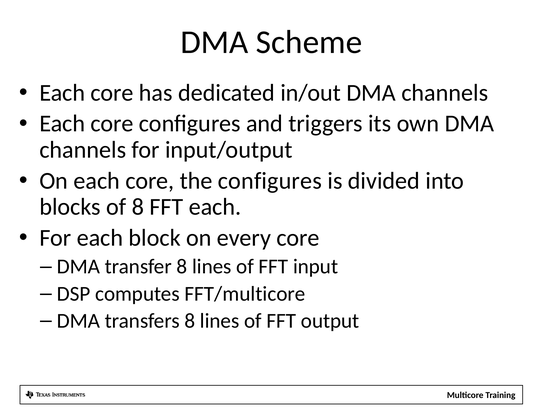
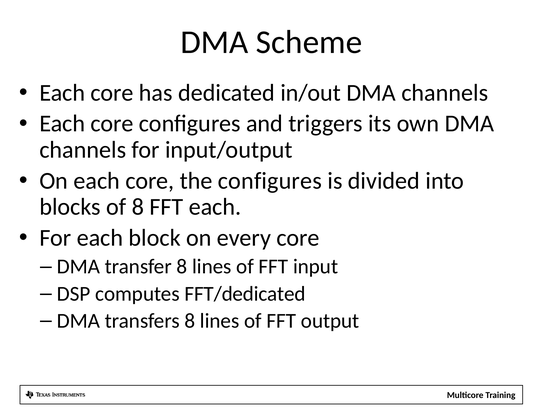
FFT/multicore: FFT/multicore -> FFT/dedicated (245, 293)
